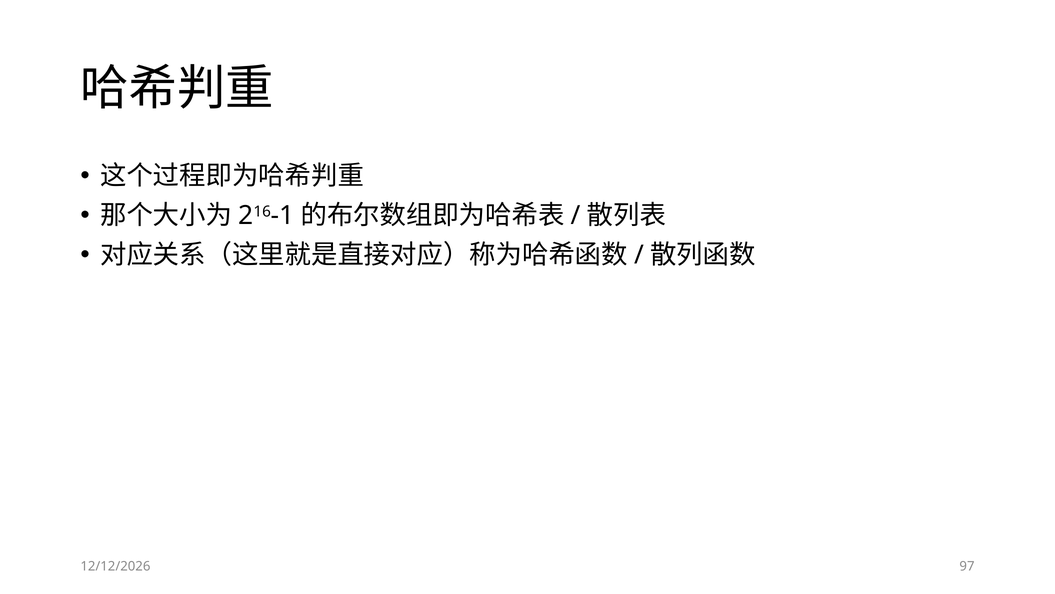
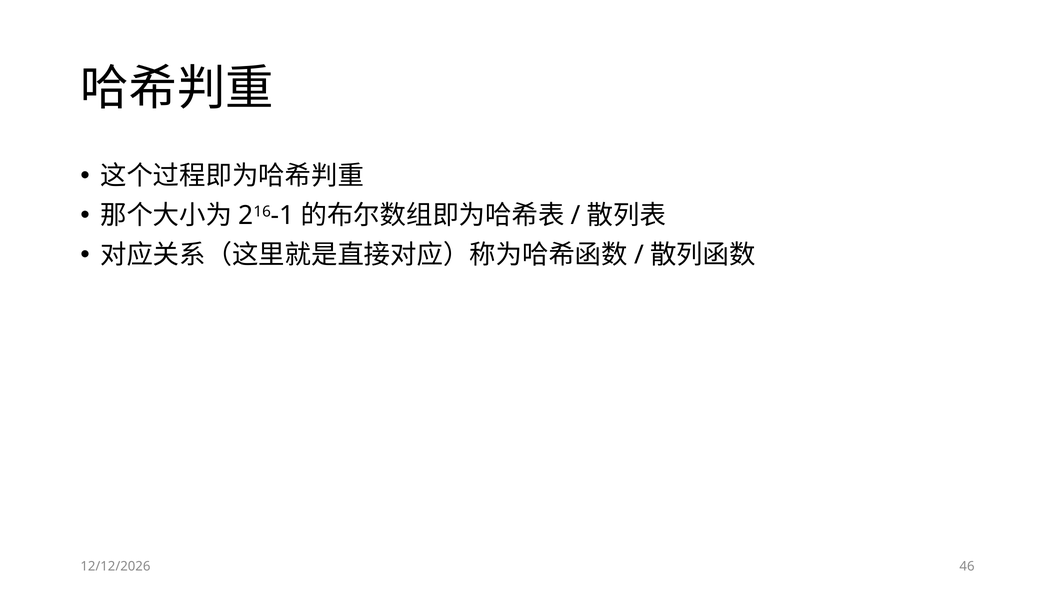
97: 97 -> 46 (967, 566)
